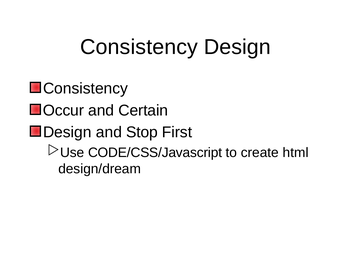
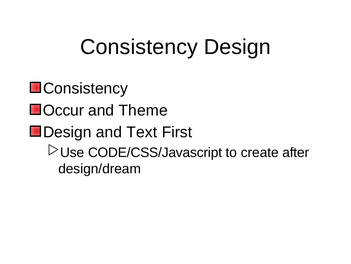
Certain: Certain -> Theme (143, 110)
Stop: Stop -> Text (142, 132)
html: html -> after (296, 152)
